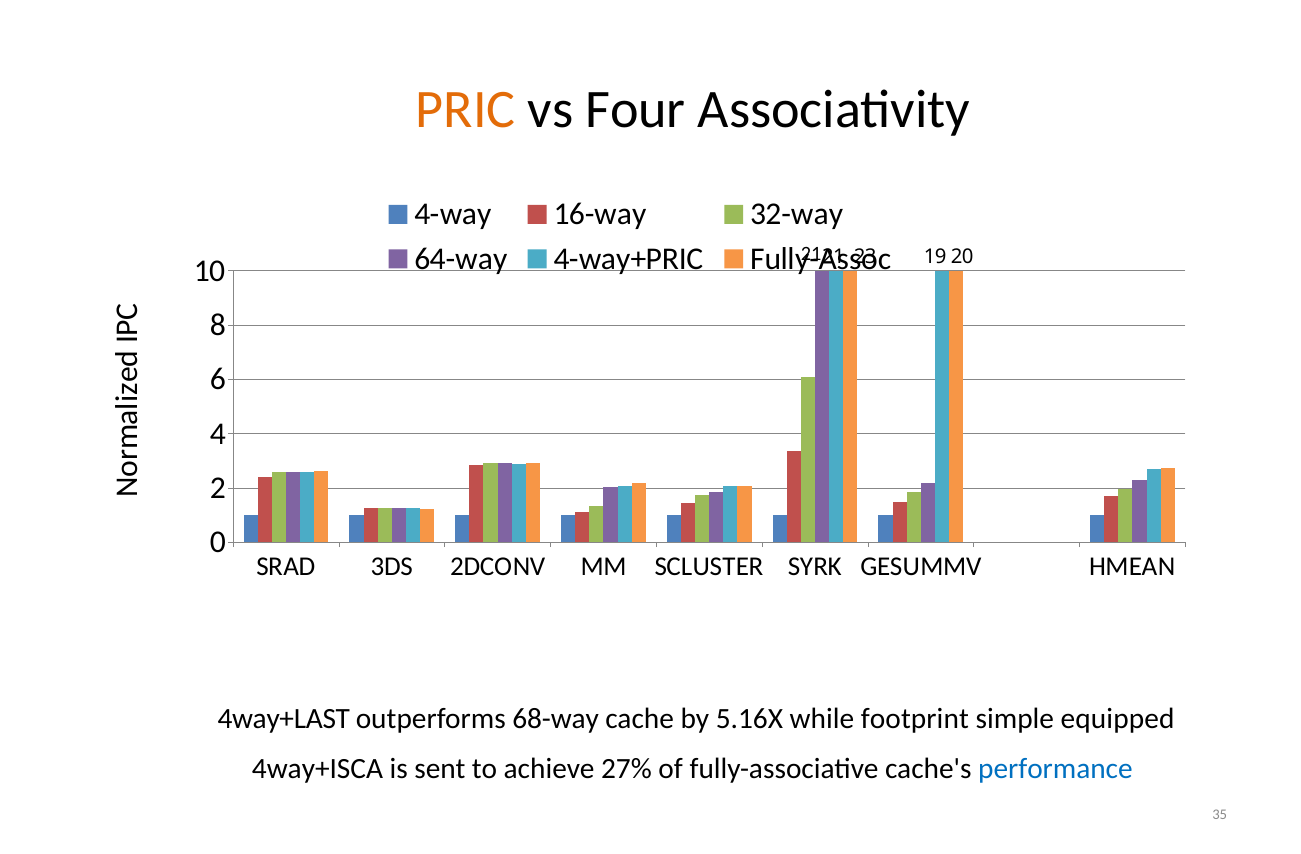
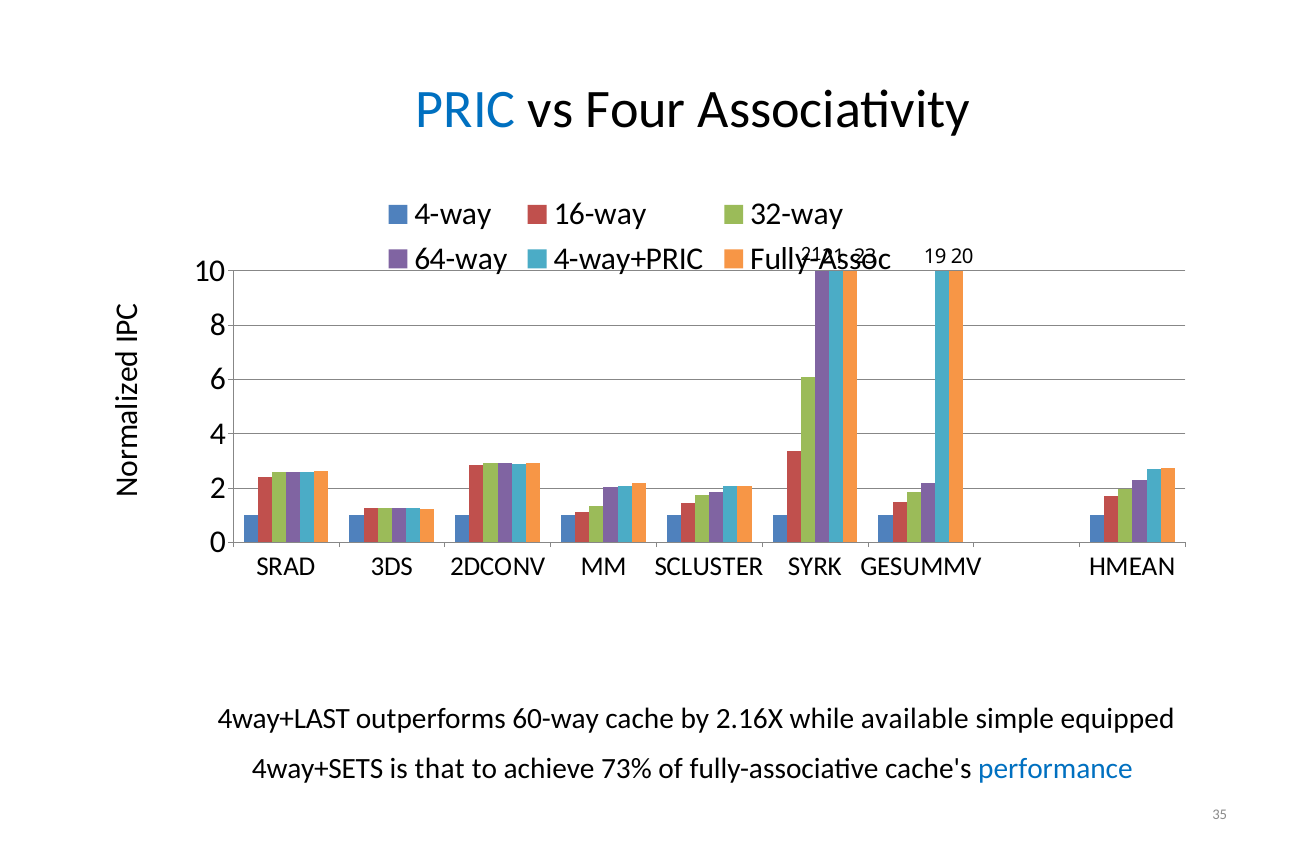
PRIC colour: orange -> blue (466, 109)
68-way: 68-way -> 60-way (556, 718)
5.16X: 5.16X -> 2.16X (749, 718)
footprint: footprint -> available (915, 718)
4way+ISCA: 4way+ISCA -> 4way+SETS (318, 769)
sent: sent -> that (440, 769)
27%: 27% -> 73% (626, 769)
